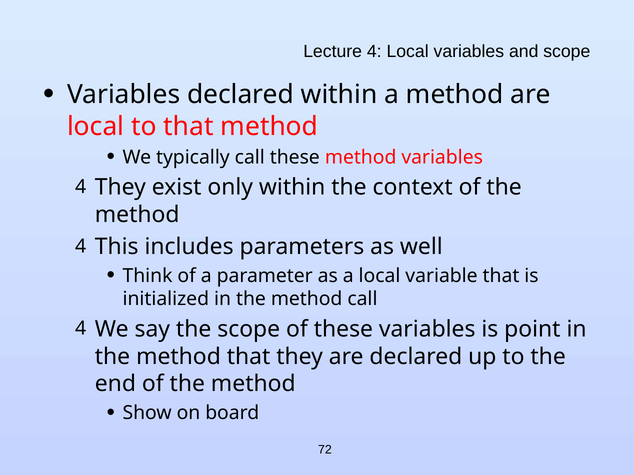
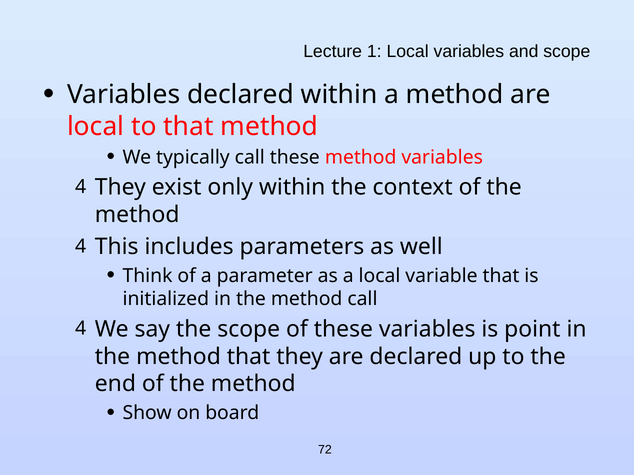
Lecture 4: 4 -> 1 (374, 51)
